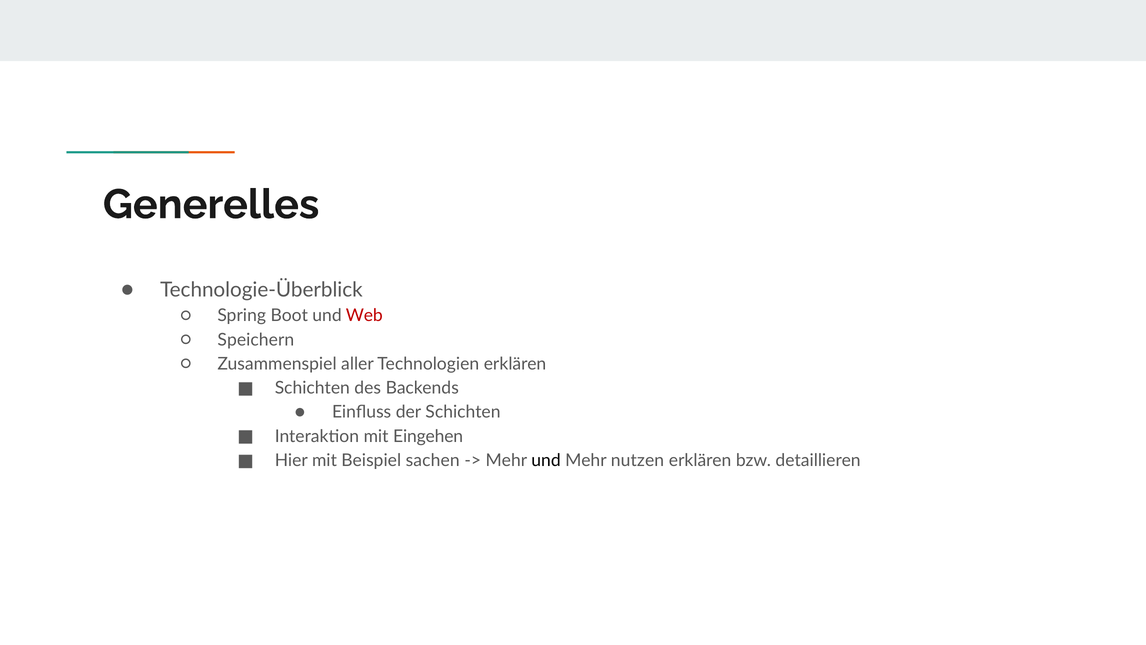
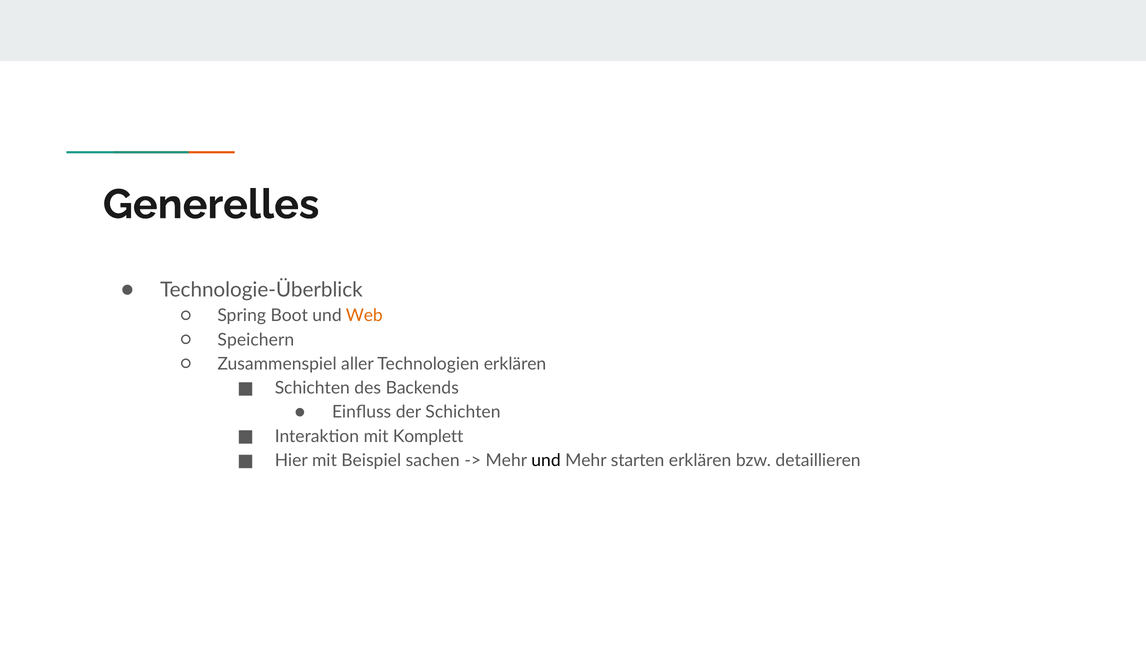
Web colour: red -> orange (364, 315)
Eingehen: Eingehen -> Komplett (428, 436)
nutzen: nutzen -> starten (638, 460)
